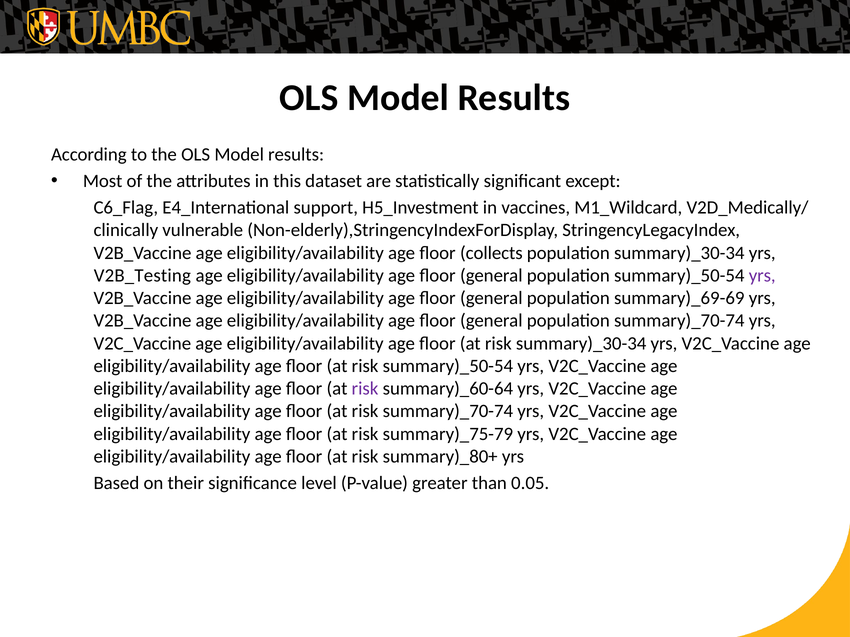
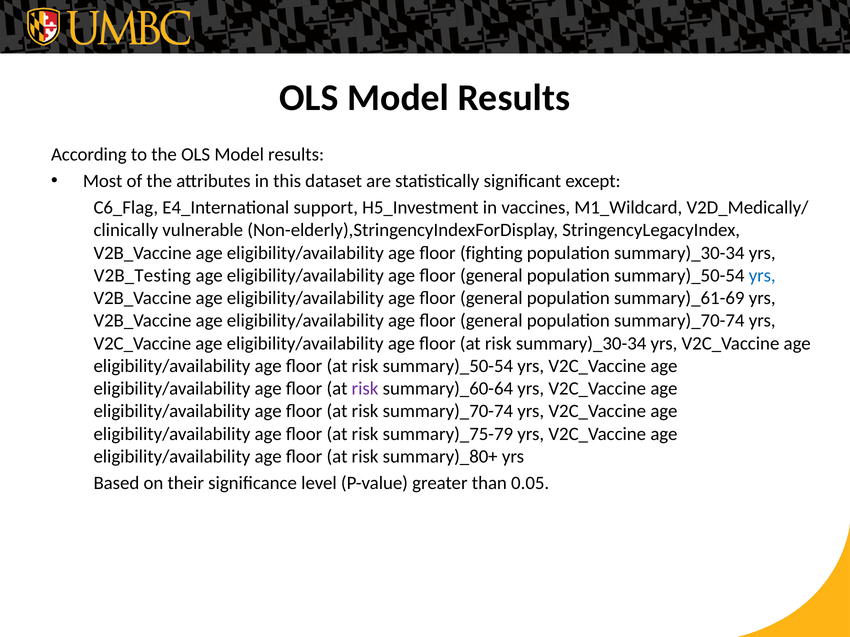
collects: collects -> fighting (491, 253)
yrs colour: purple -> blue (762, 276)
summary)_69-69: summary)_69-69 -> summary)_61-69 (679, 298)
